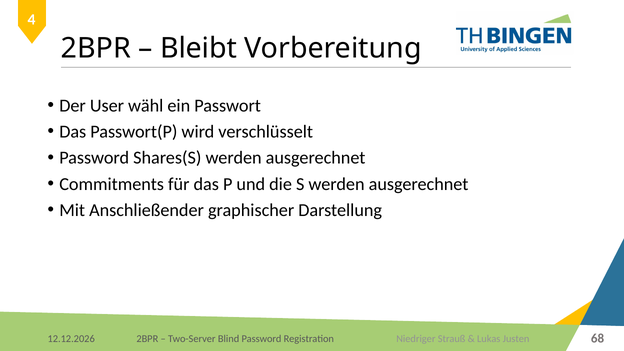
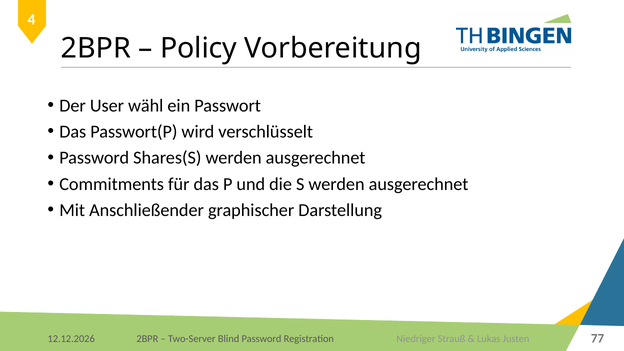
Bleibt: Bleibt -> Policy (199, 48)
68: 68 -> 77 (598, 339)
